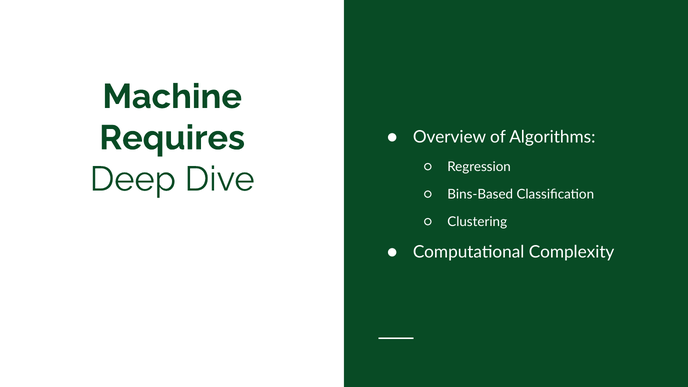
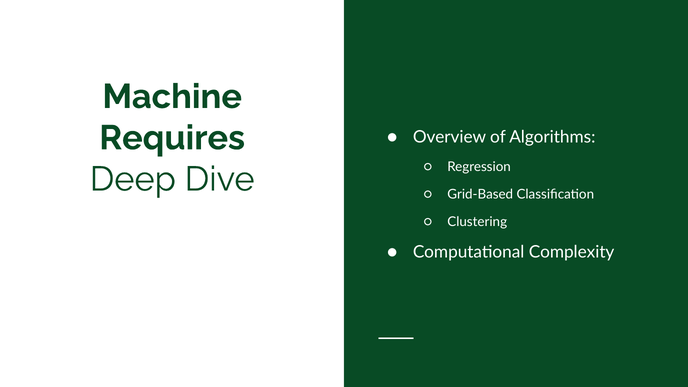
Bins-Based: Bins-Based -> Grid-Based (480, 194)
